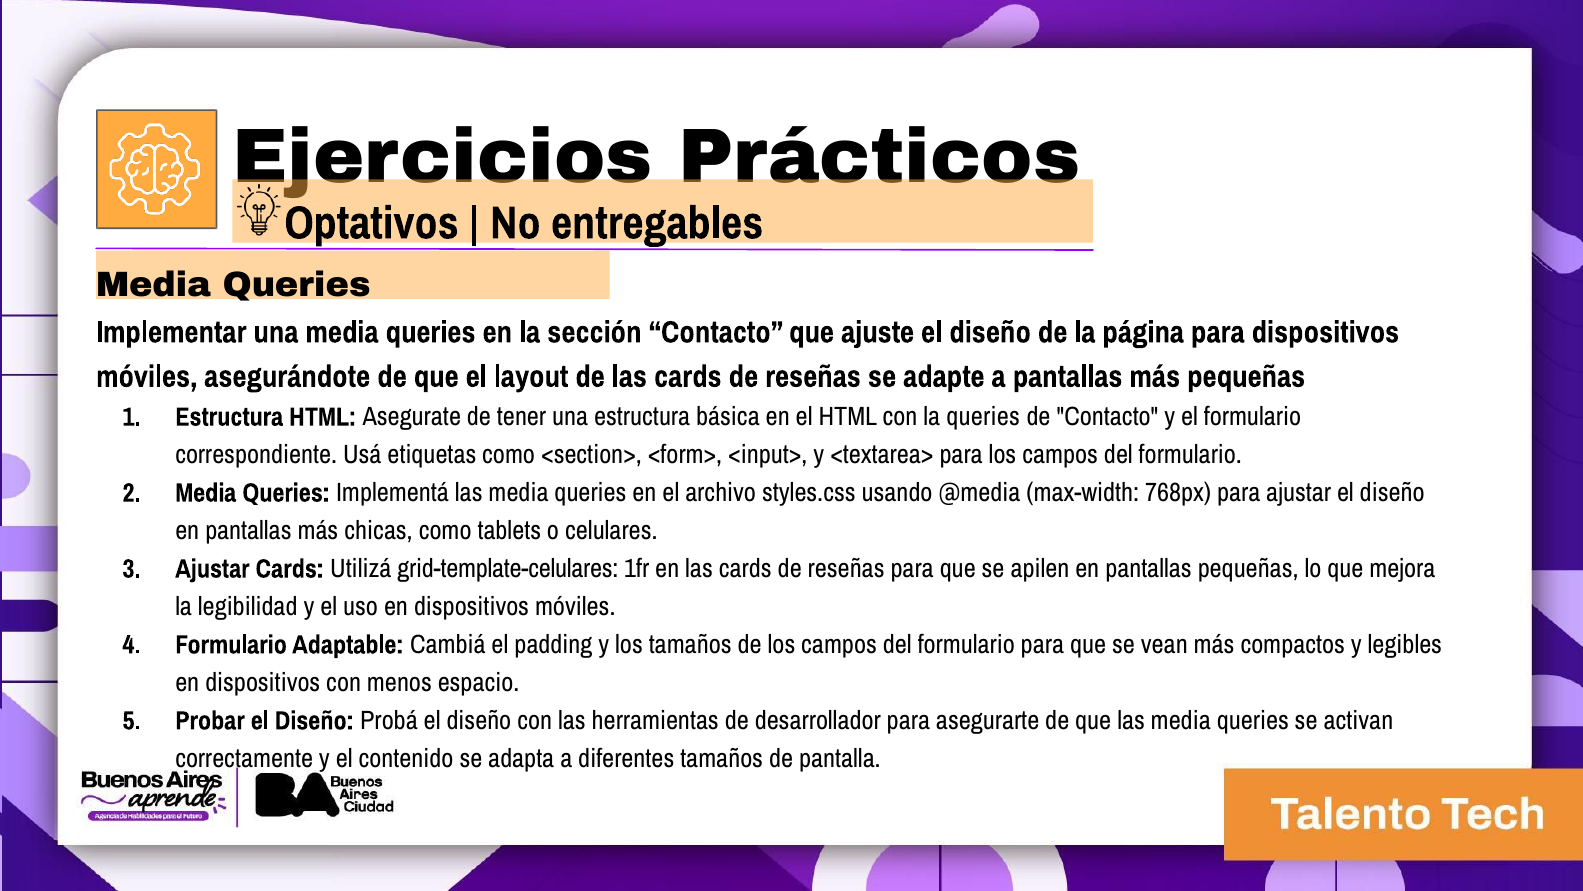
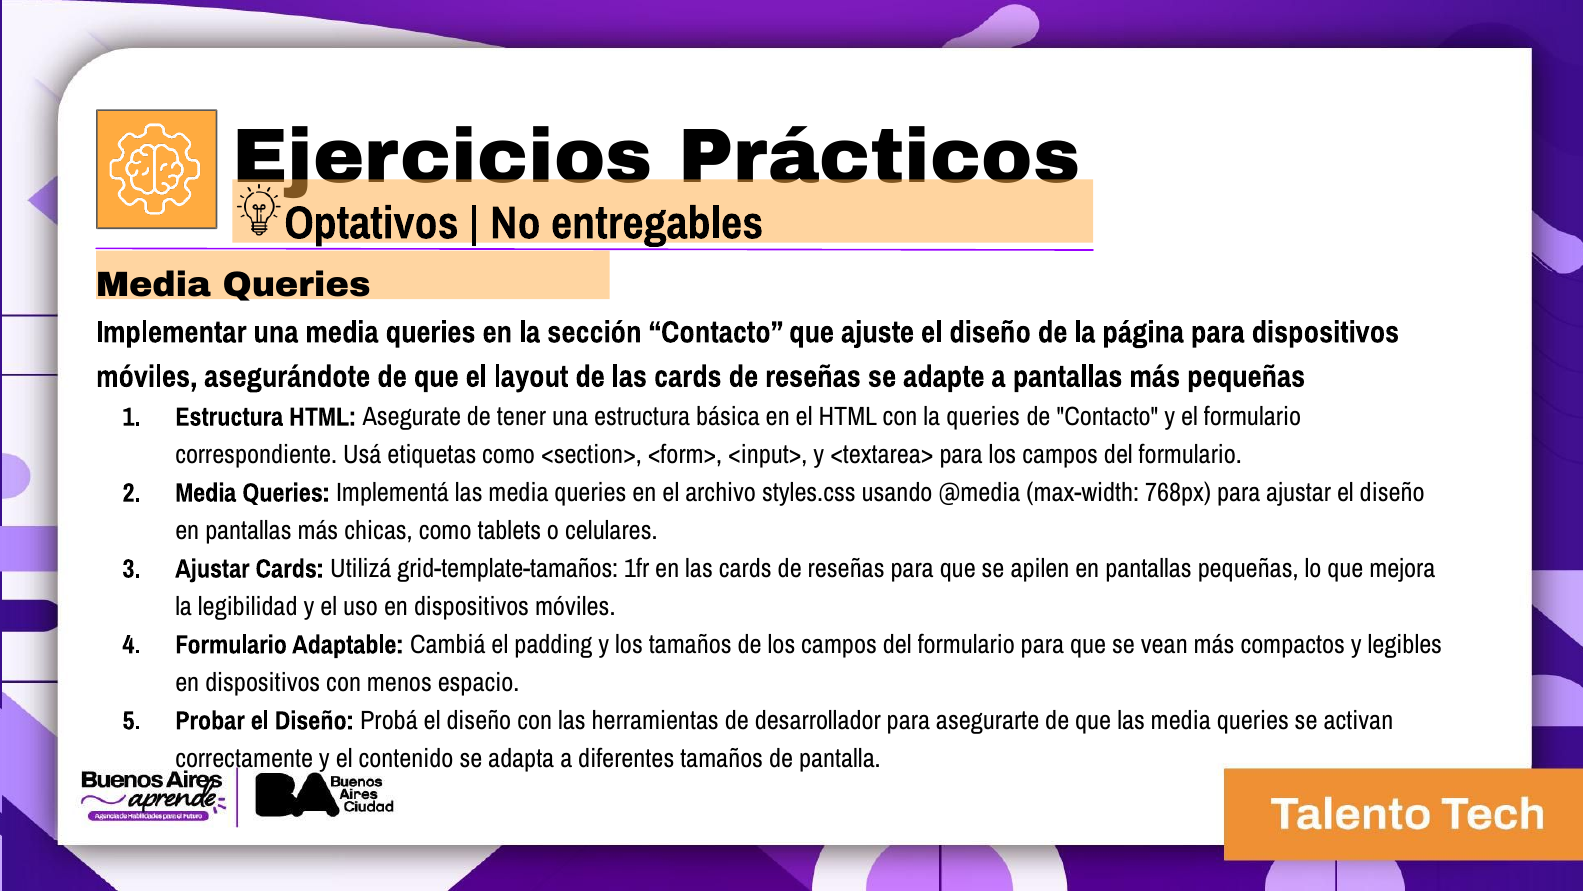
grid-template-celulares: grid-template-celulares -> grid-template-tamaños (508, 568)
